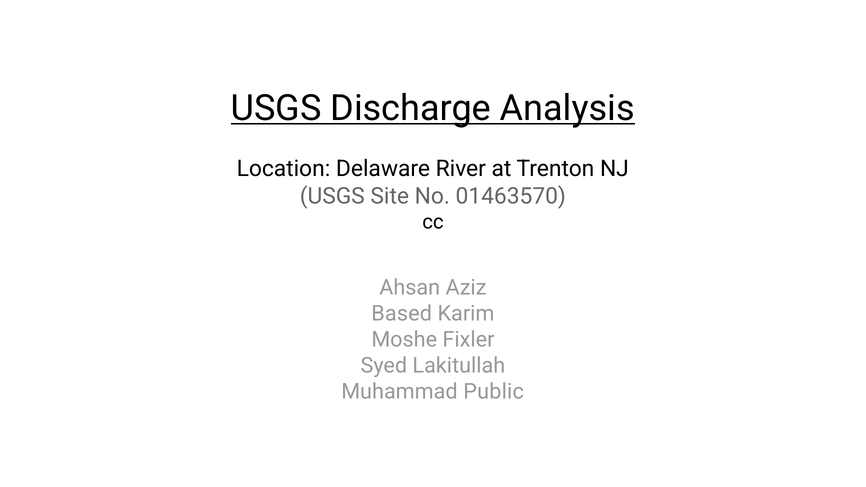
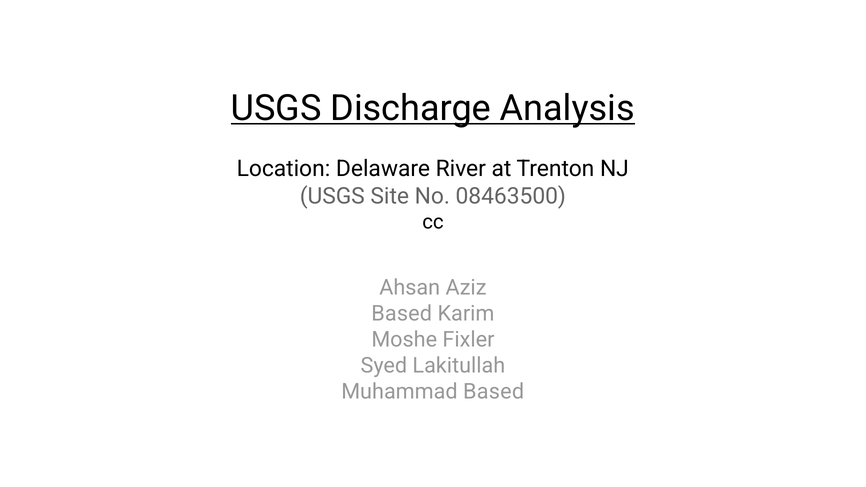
01463570: 01463570 -> 08463500 (511, 196)
Muhammad Public: Public -> Based (494, 392)
